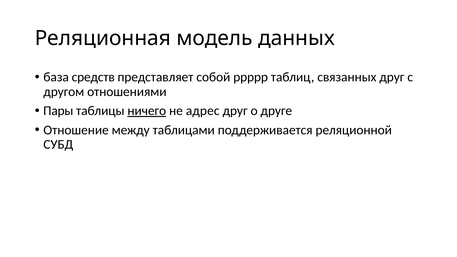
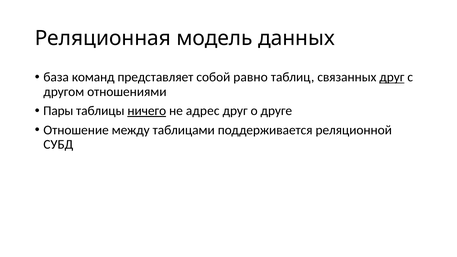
средств: средств -> команд (93, 77)
ррррр: ррррр -> равно (251, 77)
друг underline: none -> present (392, 77)
